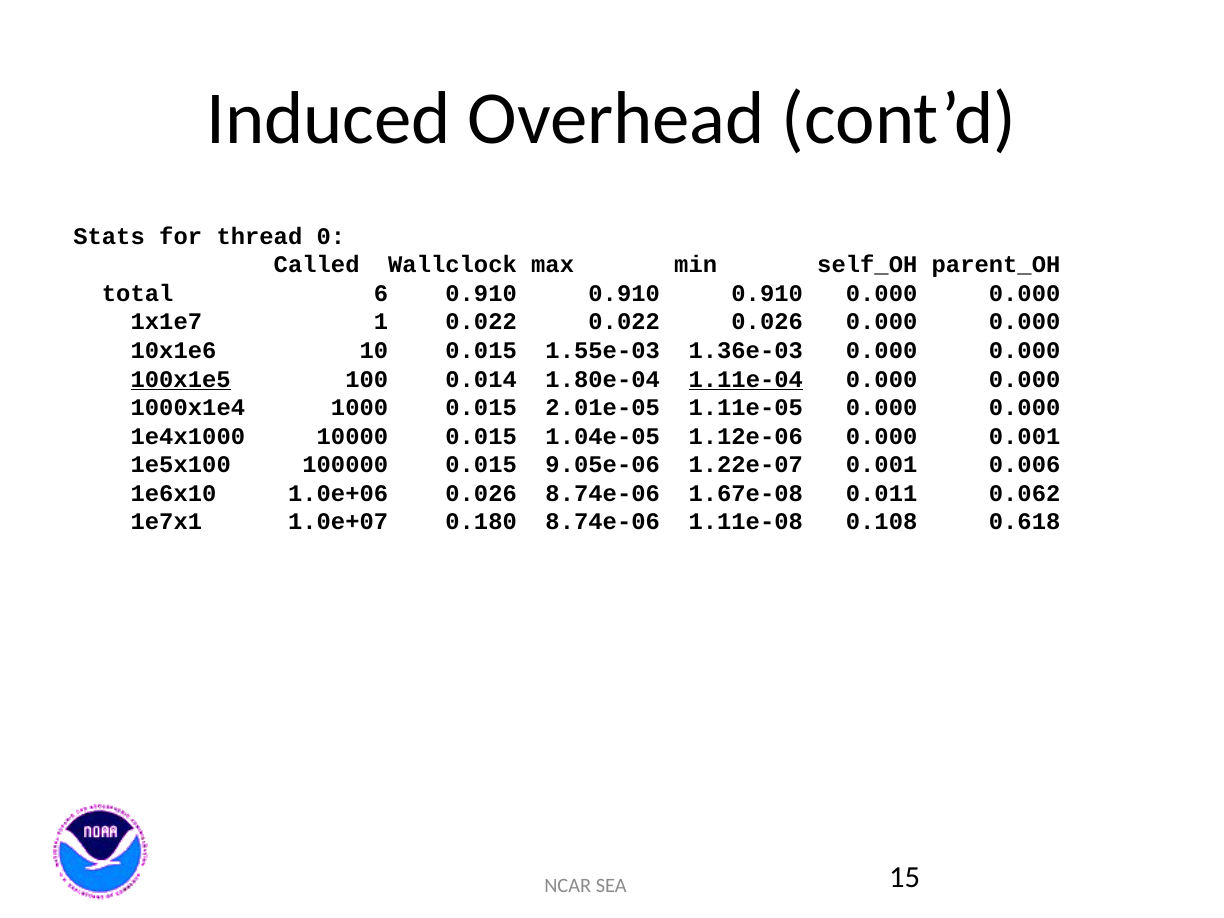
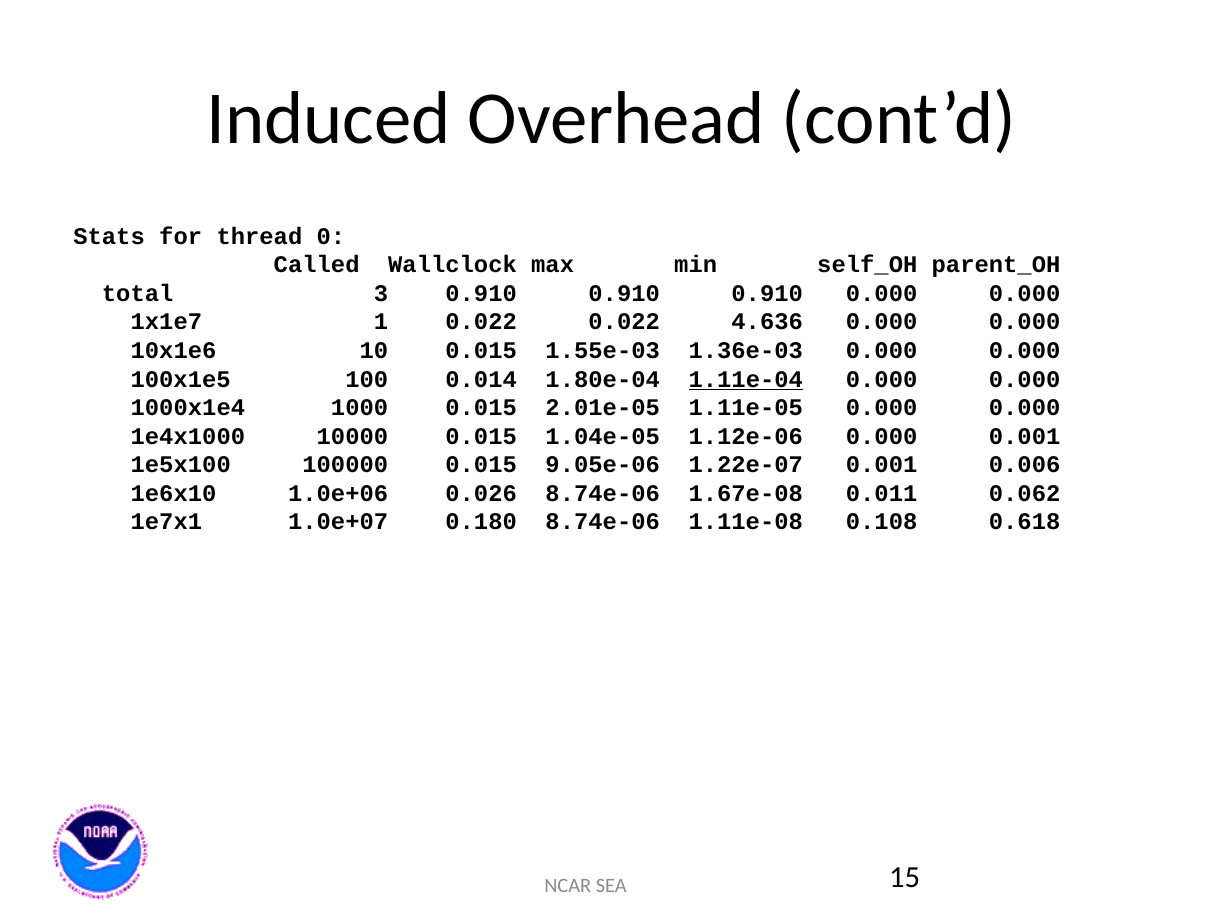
6: 6 -> 3 (381, 293)
0.022 0.026: 0.026 -> 4.636 (767, 322)
100x1e5 underline: present -> none (181, 379)
